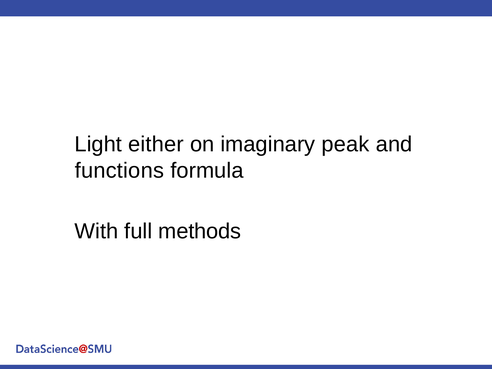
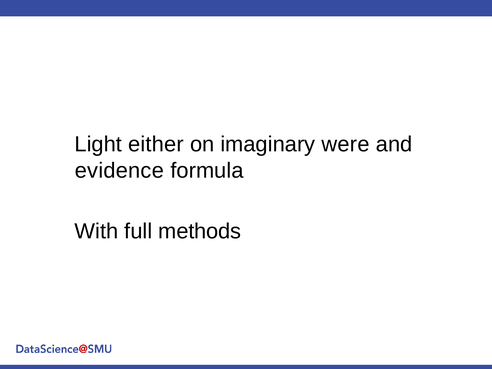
peak: peak -> were (346, 144)
functions: functions -> evidence (119, 171)
